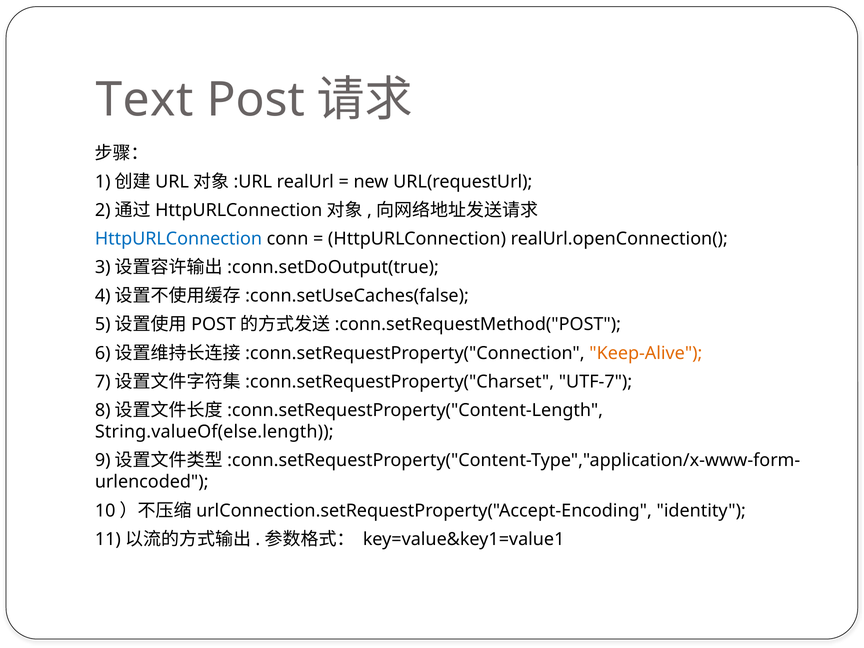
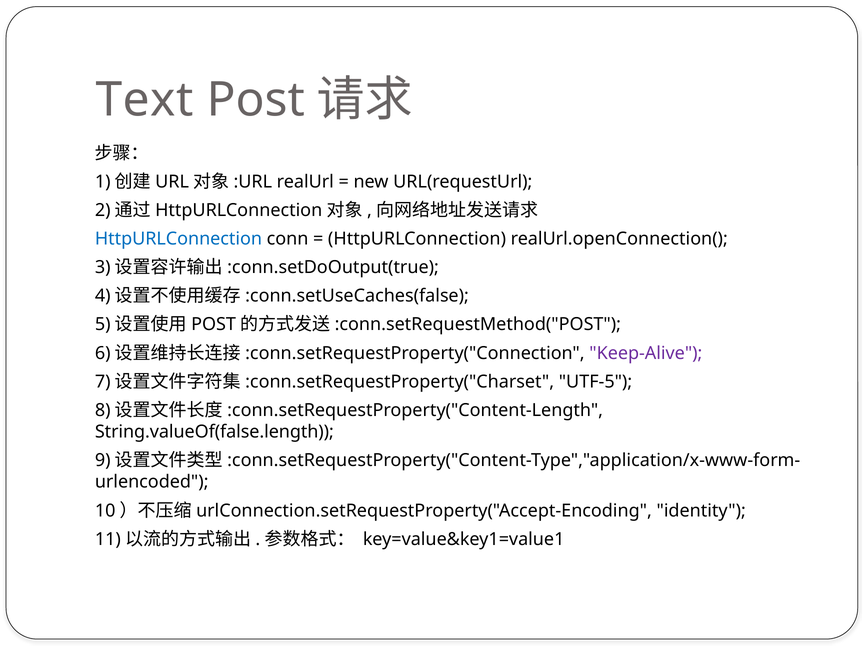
Keep-Alive colour: orange -> purple (646, 353)
UTF-7: UTF-7 -> UTF-5 (595, 382)
String.valueOf(else.length: String.valueOf(else.length -> String.valueOf(false.length (214, 432)
